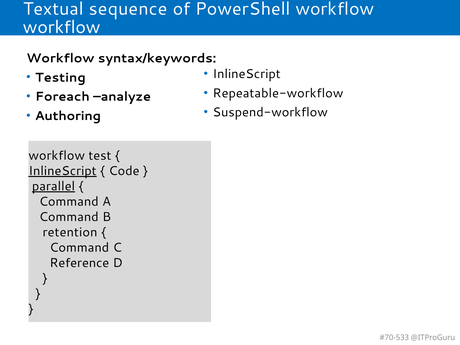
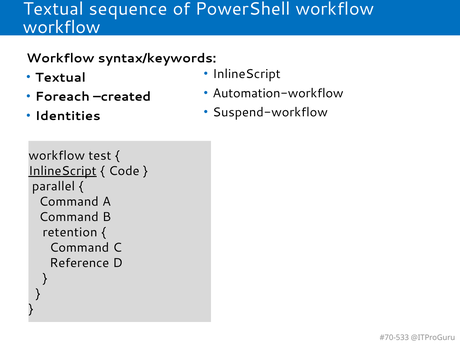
Testing: Testing -> Textual (60, 78)
Repeatable-workflow: Repeatable-workflow -> Automation-workflow (278, 93)
analyze: analyze -> created (122, 97)
Authoring: Authoring -> Identities (68, 116)
parallel underline: present -> none (54, 186)
